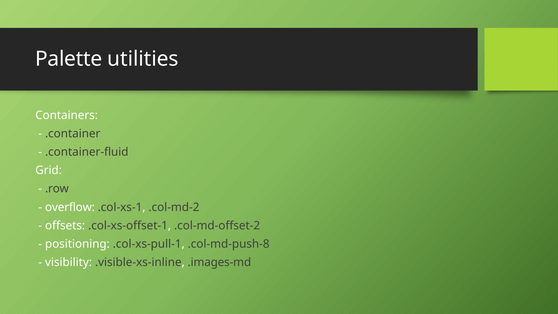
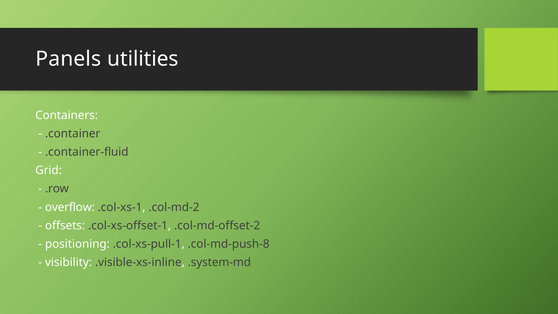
Palette: Palette -> Panels (68, 59)
.images-md: .images-md -> .system-md (219, 262)
